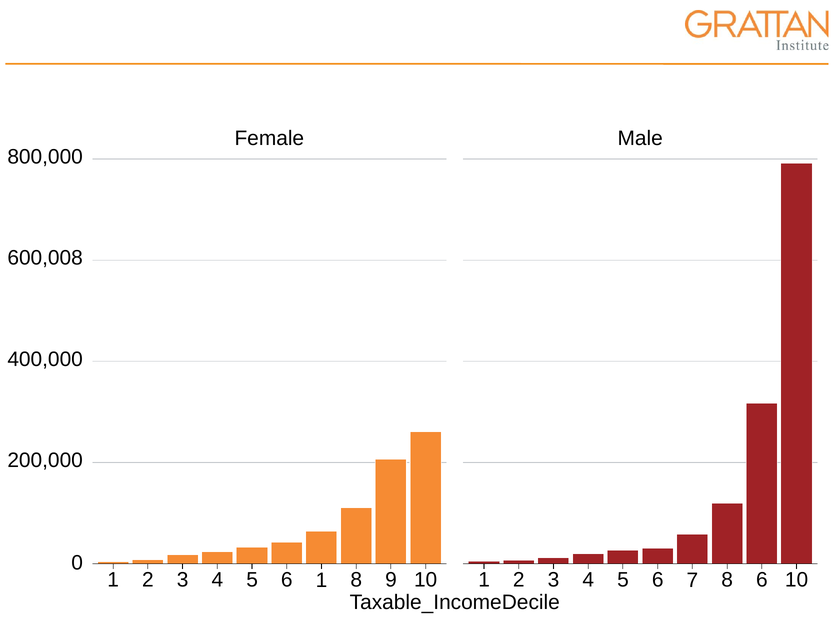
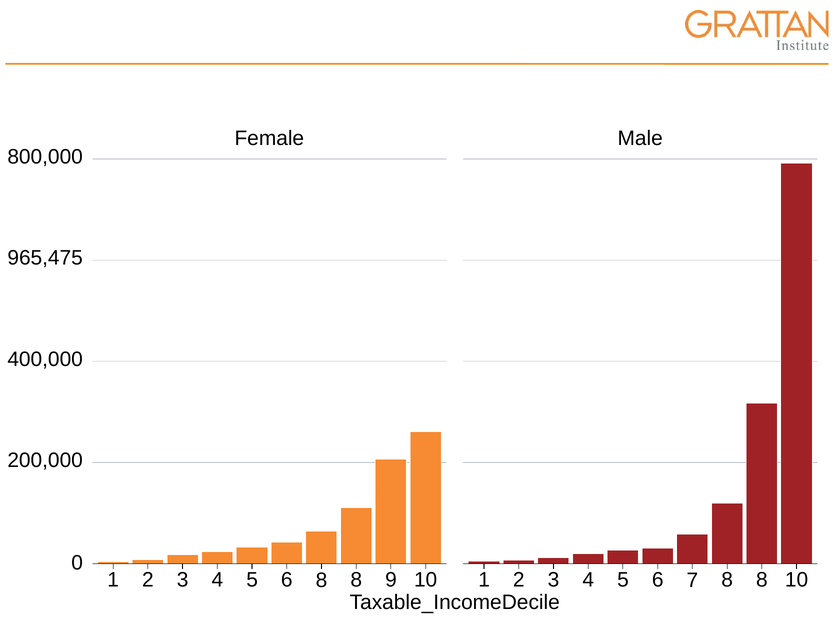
600,008: 600,008 -> 965,475 (45, 258)
6 1: 1 -> 8 (322, 580)
7 8 6: 6 -> 8 (762, 580)
